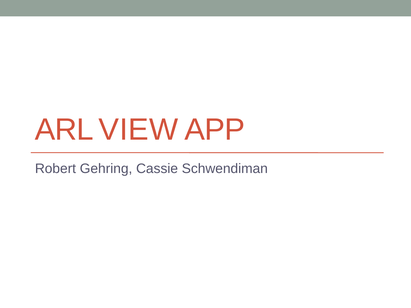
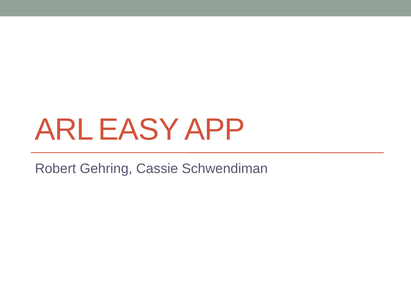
VIEW: VIEW -> EASY (139, 130)
